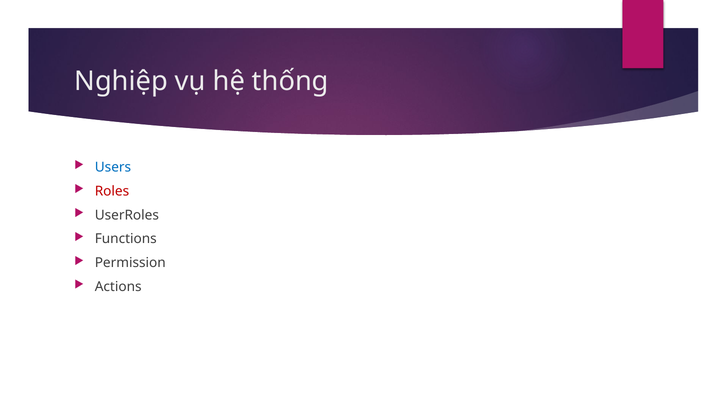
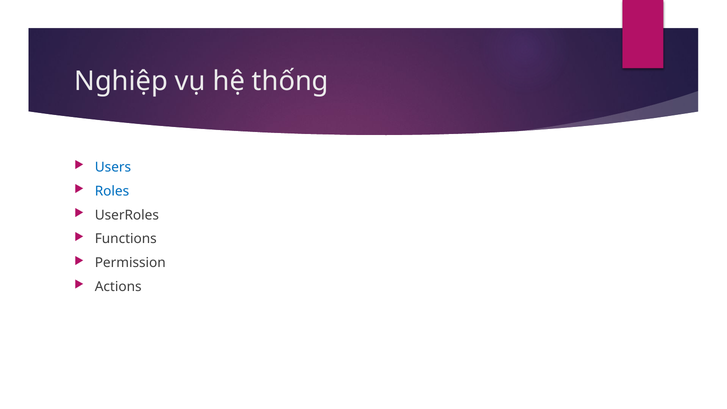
Roles colour: red -> blue (112, 191)
